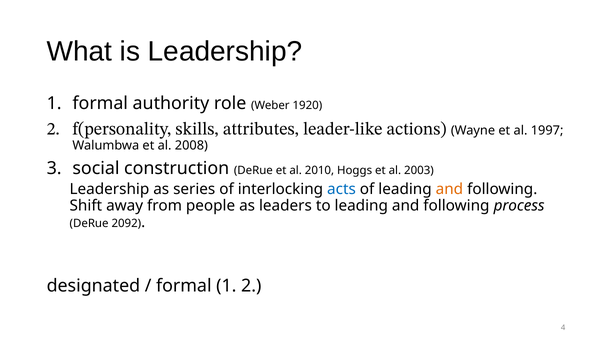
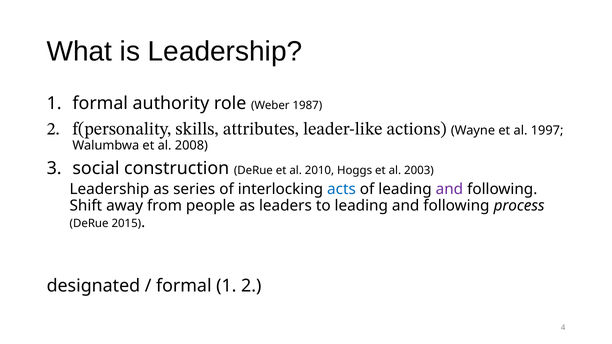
1920: 1920 -> 1987 (307, 106)
and colour: orange -> purple (449, 190)
2092: 2092 -> 2015 (126, 224)
